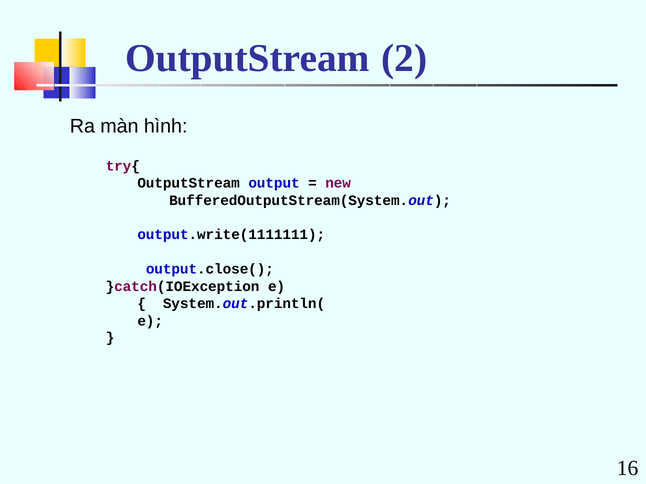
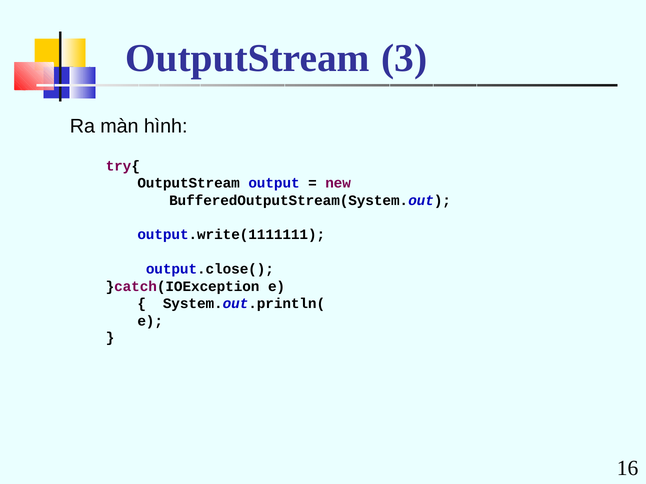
2: 2 -> 3 (404, 58)
